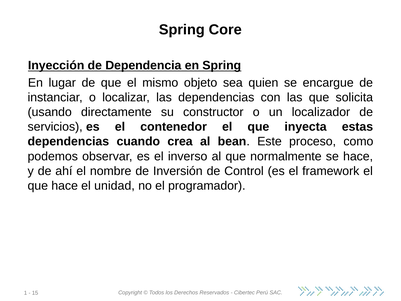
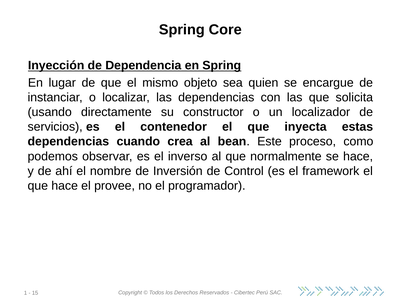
unidad: unidad -> provee (115, 186)
